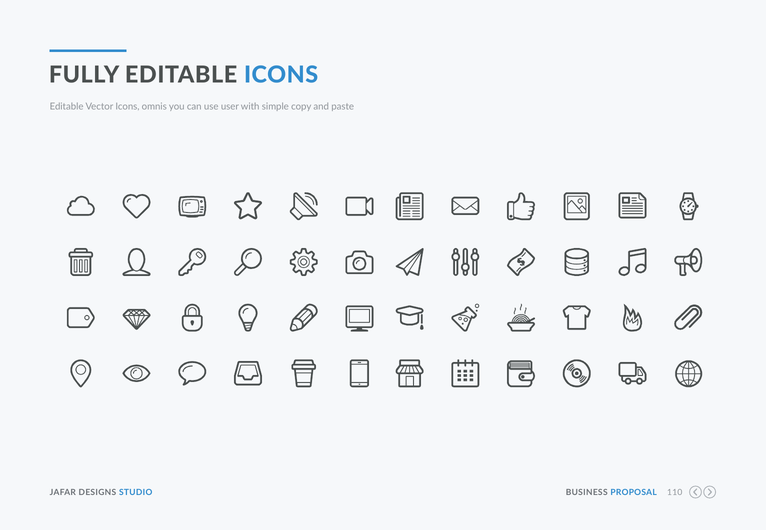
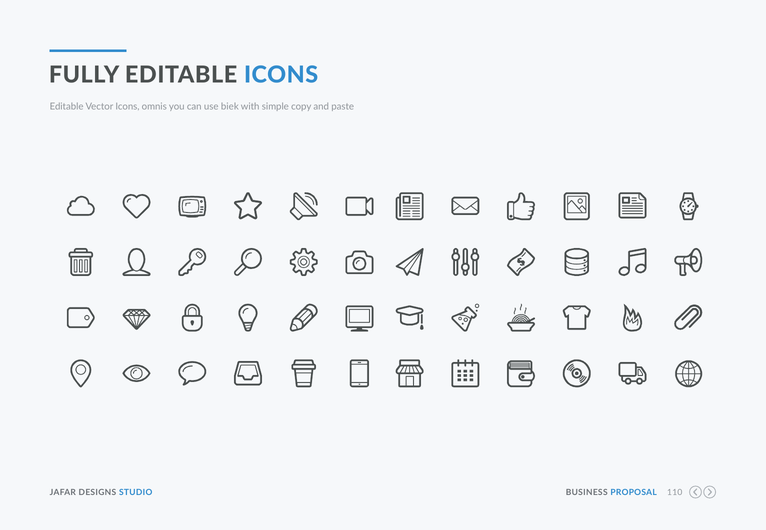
user: user -> biek (230, 107)
